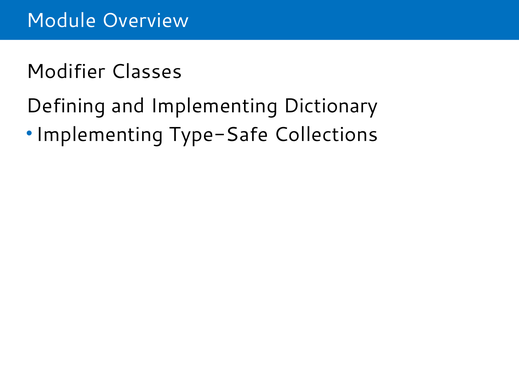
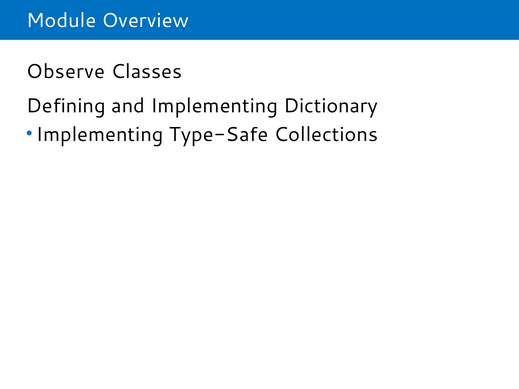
Modifier: Modifier -> Observe (66, 71)
